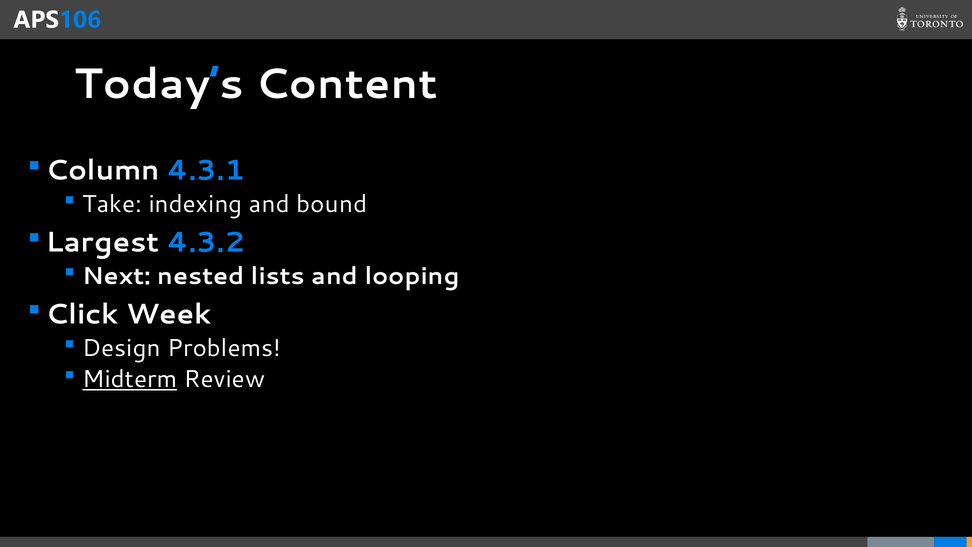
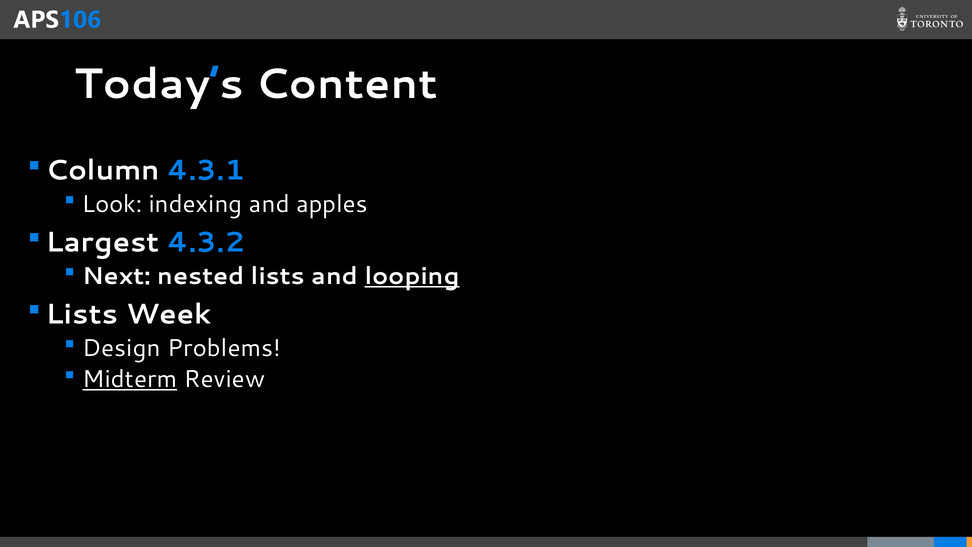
Take: Take -> Look (112, 204)
bound: bound -> apples (332, 204)
looping underline: none -> present (412, 276)
Click: Click -> Lists (82, 314)
